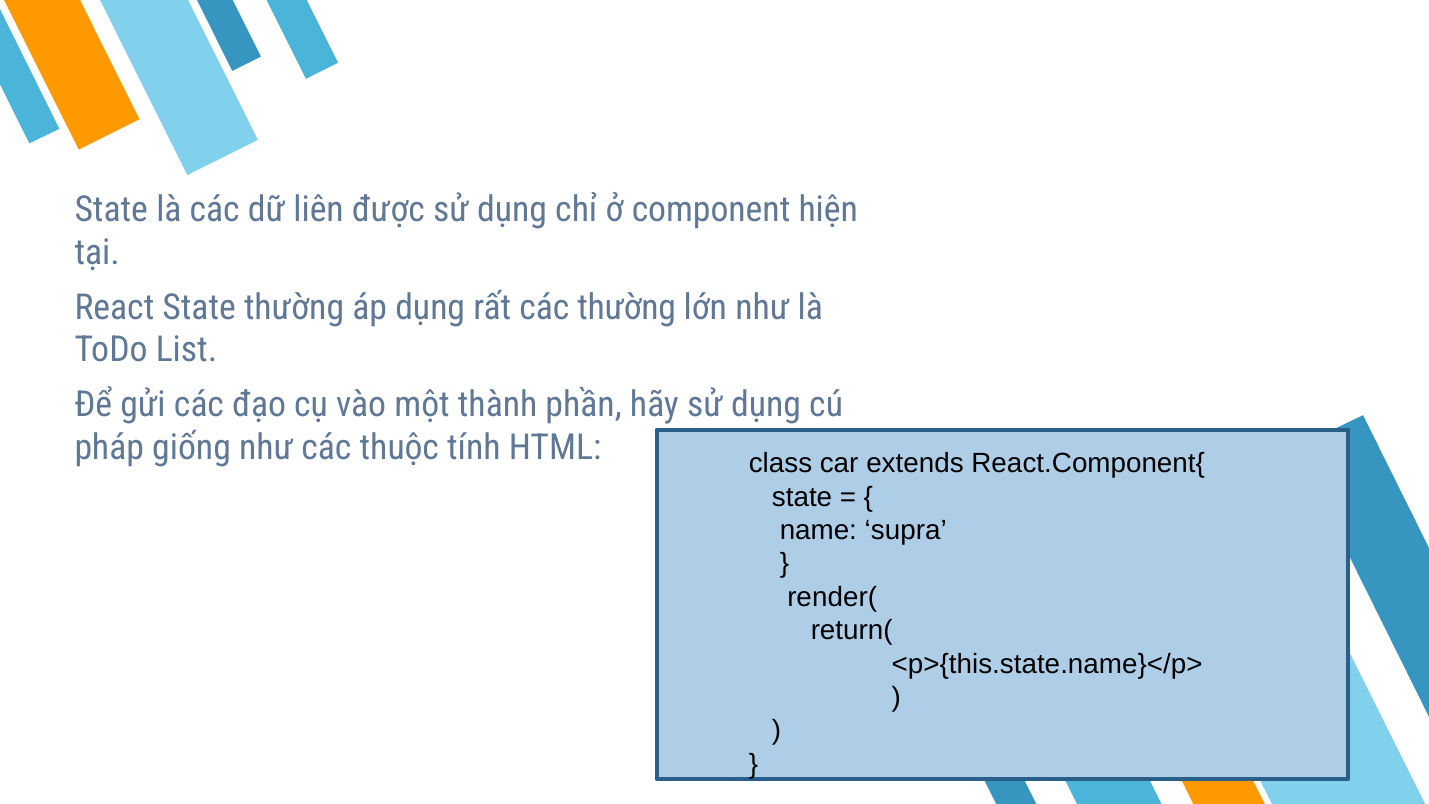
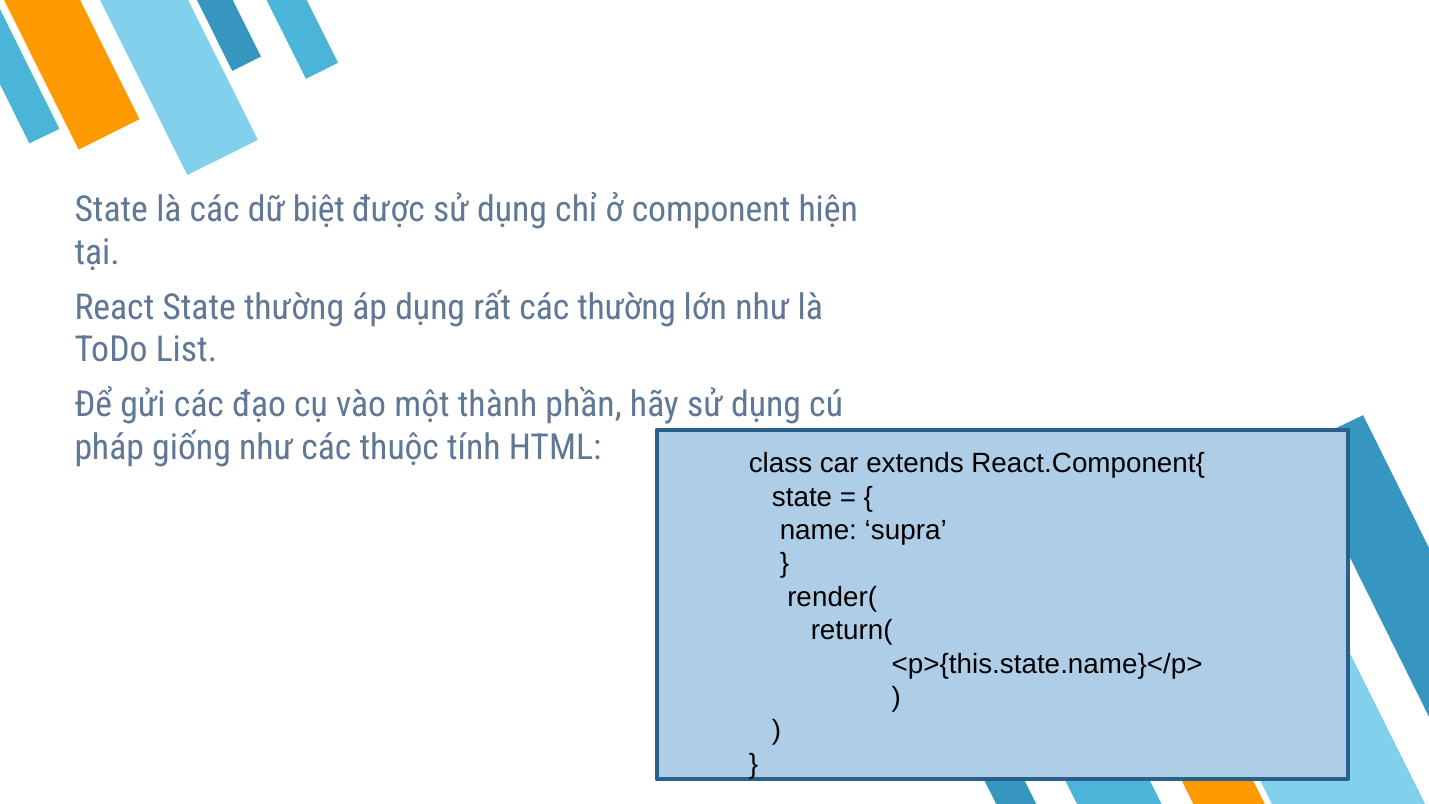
liên: liên -> biệt (319, 210)
